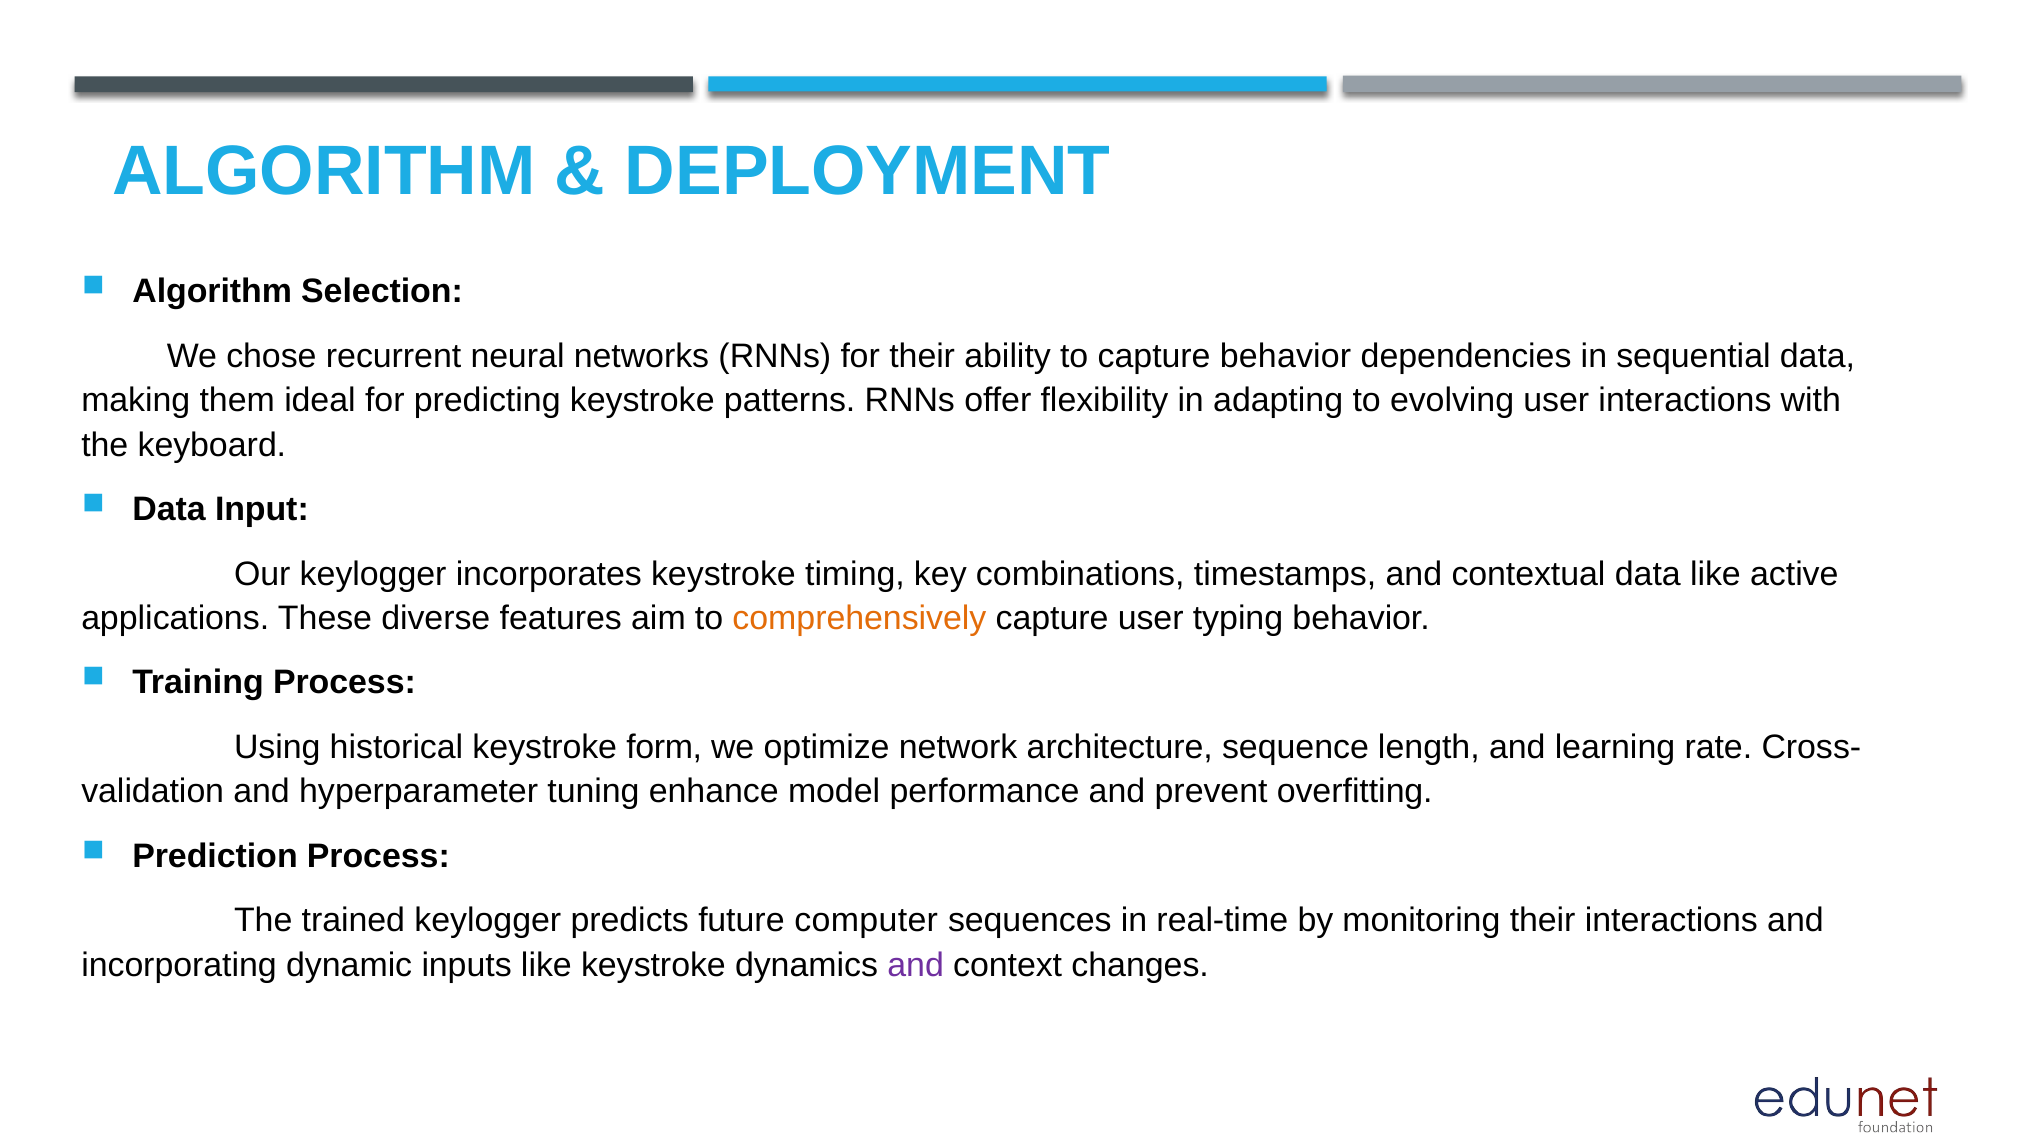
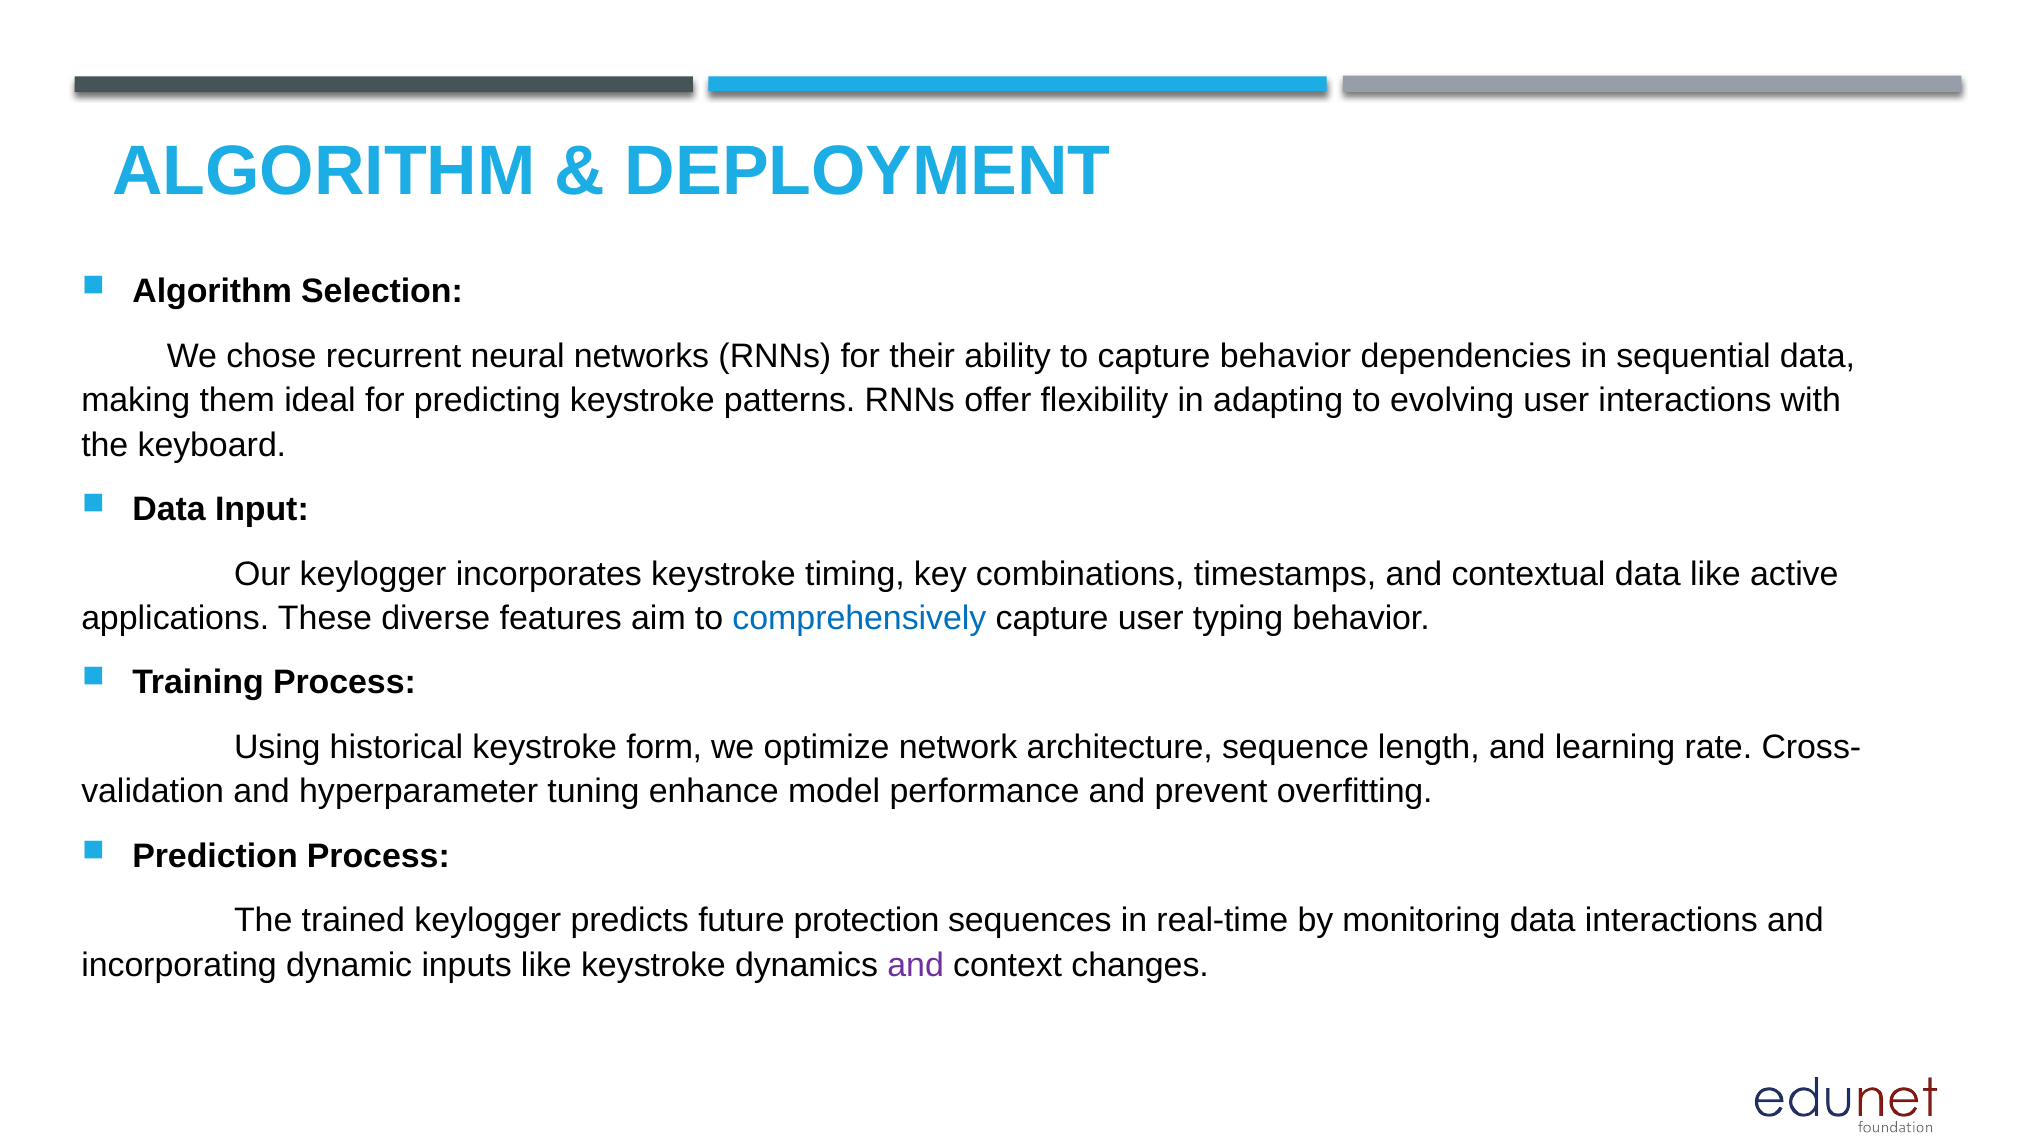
comprehensively colour: orange -> blue (859, 619)
computer: computer -> protection (867, 920)
monitoring their: their -> data (1543, 920)
